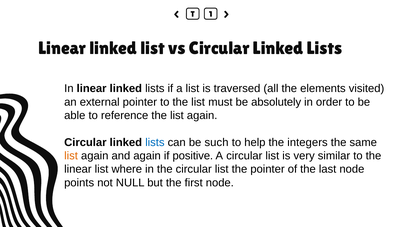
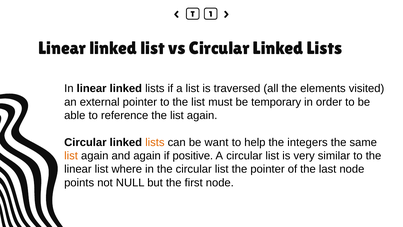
absolutely: absolutely -> temporary (276, 102)
lists colour: blue -> orange (155, 142)
such: such -> want (217, 142)
